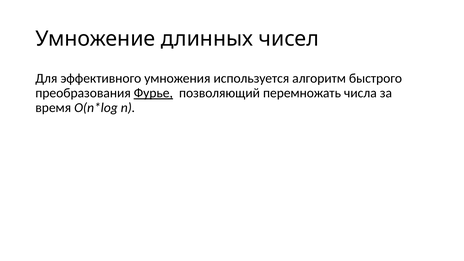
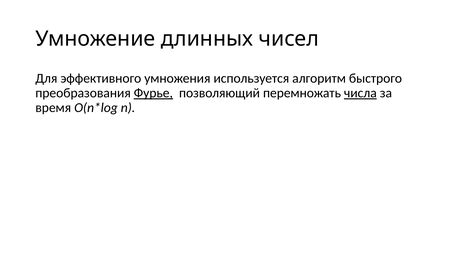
числа underline: none -> present (360, 93)
